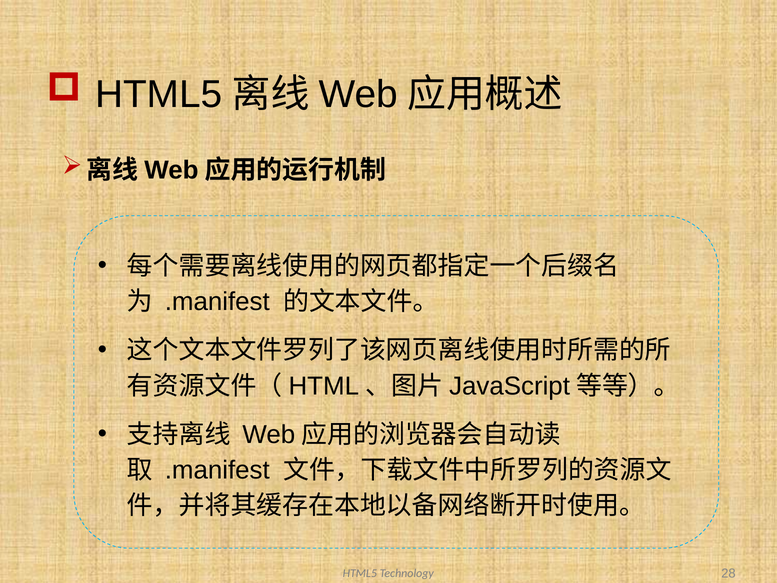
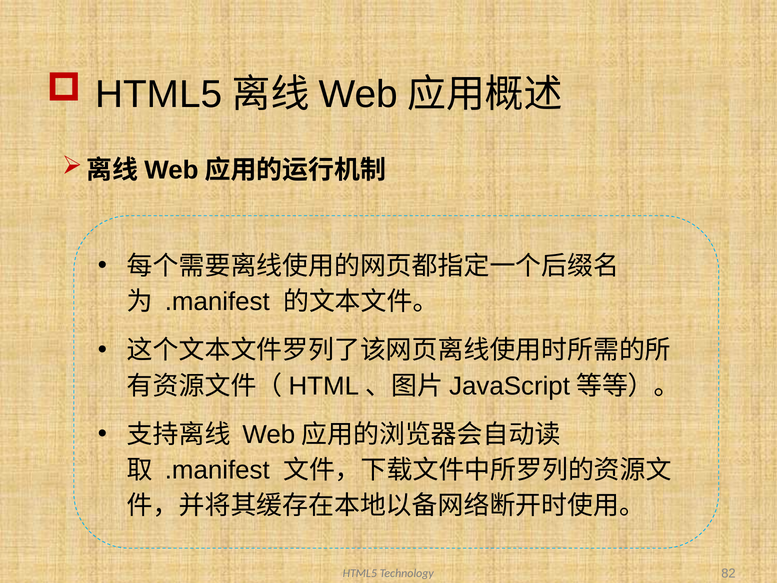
28: 28 -> 82 (728, 573)
